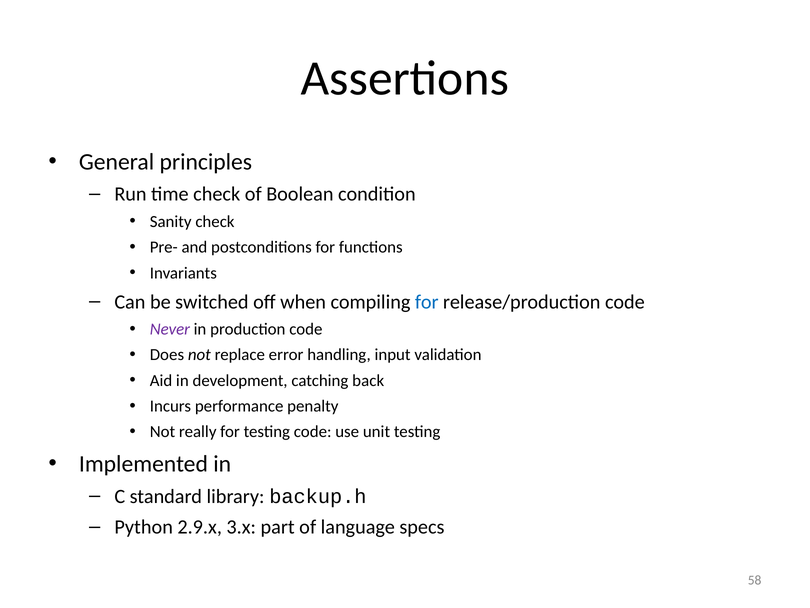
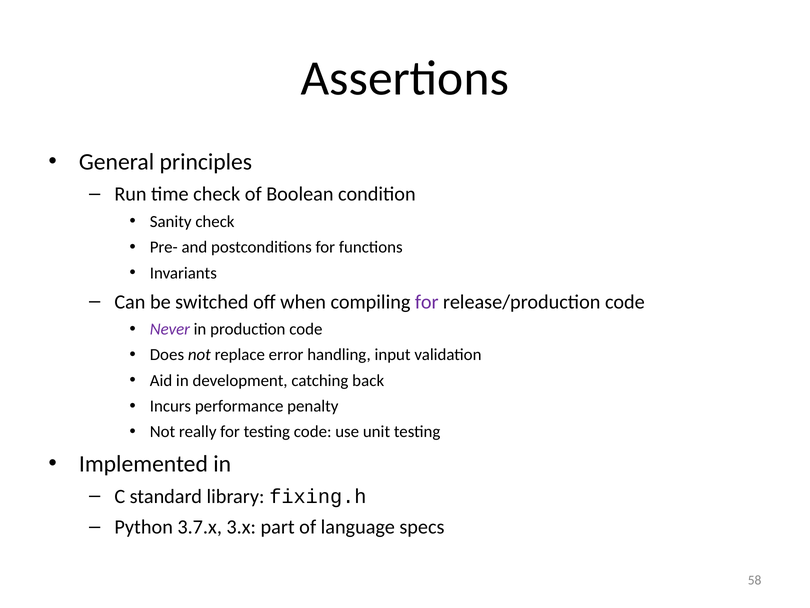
for colour: blue -> purple (427, 302)
backup.h: backup.h -> fixing.h (318, 496)
2.9.x: 2.9.x -> 3.7.x (200, 527)
